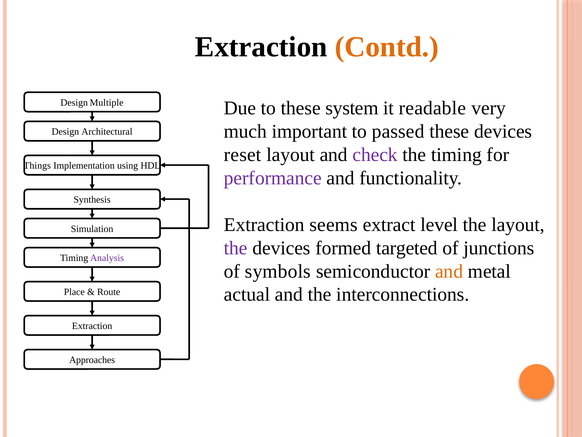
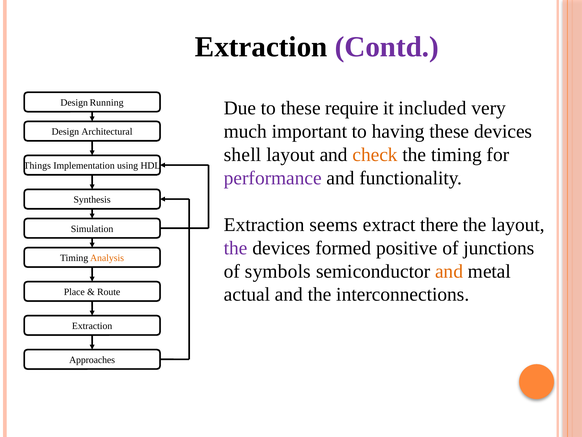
Contd colour: orange -> purple (387, 47)
Multiple: Multiple -> Running (107, 103)
system: system -> require (352, 108)
readable: readable -> included (433, 108)
passed: passed -> having (398, 131)
reset: reset -> shell (243, 155)
check colour: purple -> orange (375, 155)
level: level -> there (439, 224)
targeted: targeted -> positive (407, 248)
Analysis colour: purple -> orange (107, 258)
